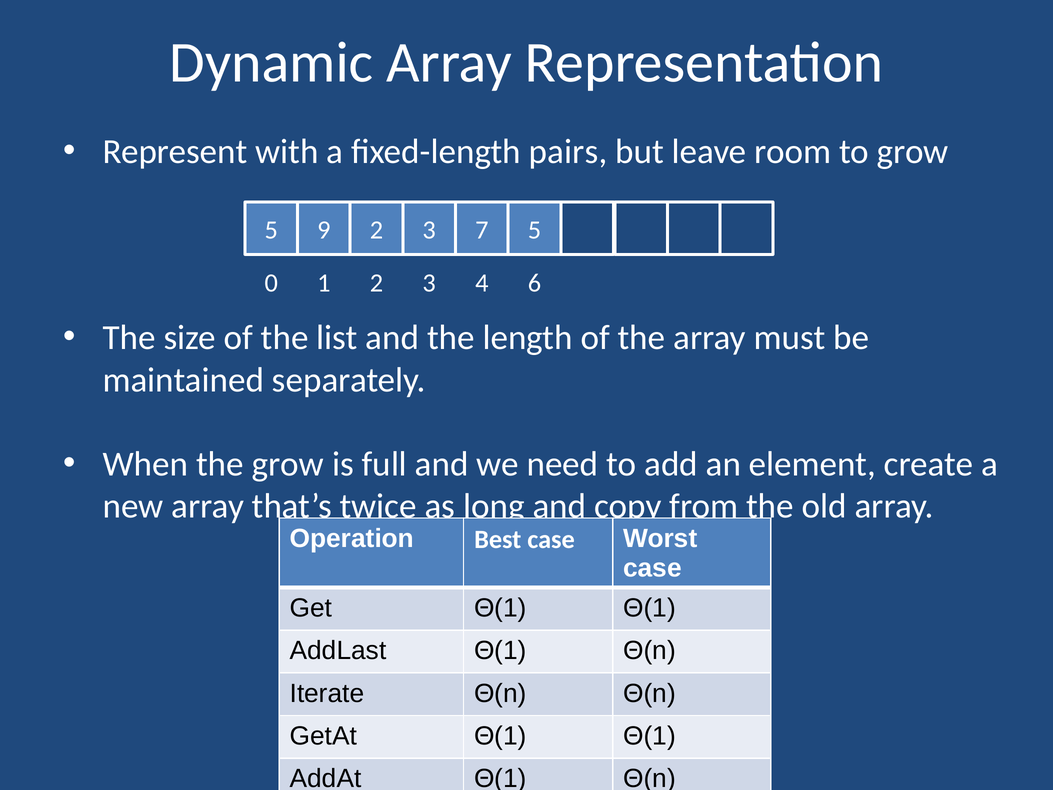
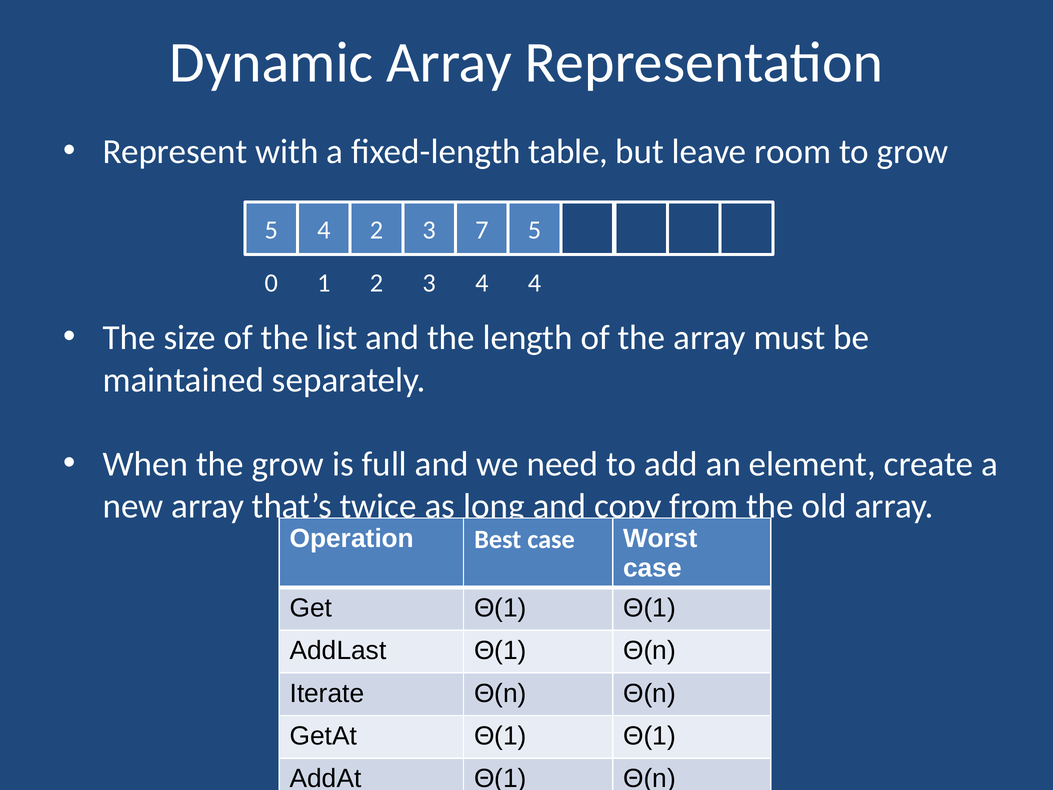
pairs: pairs -> table (568, 152)
5 9: 9 -> 4 (324, 230)
3 6: 6 -> 4 (534, 283)
